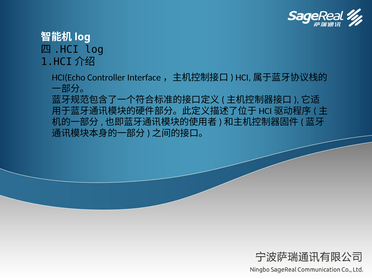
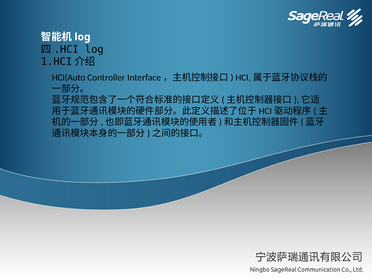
HCI(Echo: HCI(Echo -> HCI(Auto (69, 78)
